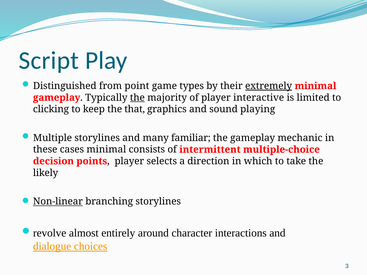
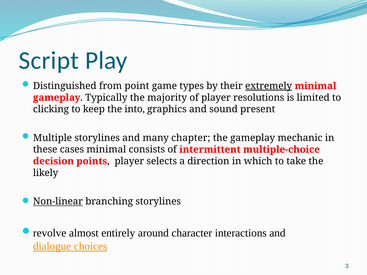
the underline: present -> none (137, 98)
interactive: interactive -> resolutions (259, 98)
that: that -> into (135, 109)
playing: playing -> present (258, 109)
familiar: familiar -> chapter (191, 138)
